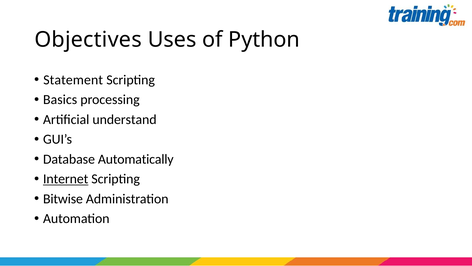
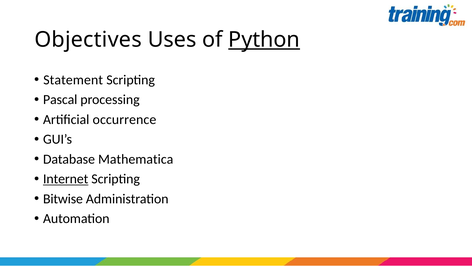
Python underline: none -> present (264, 40)
Basics: Basics -> Pascal (60, 100)
understand: understand -> occurrence (124, 119)
Automatically: Automatically -> Mathematica (136, 159)
